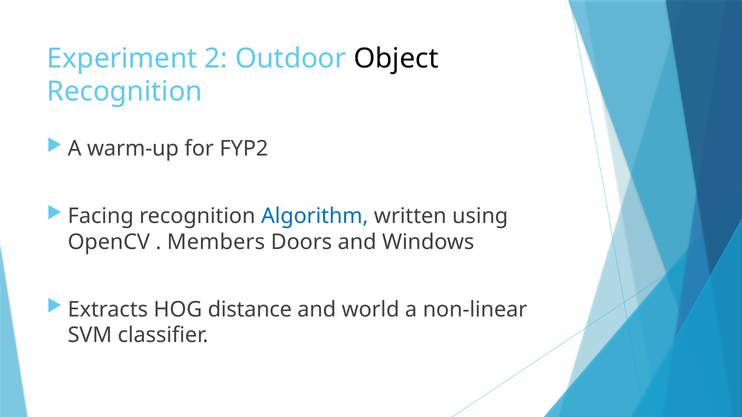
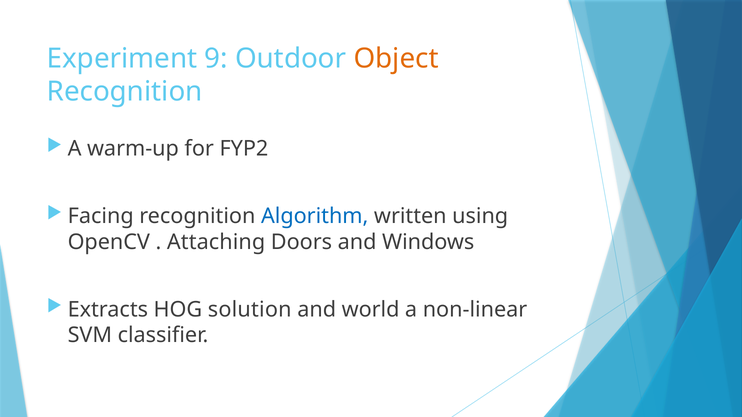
2: 2 -> 9 (216, 59)
Object colour: black -> orange (396, 59)
Members: Members -> Attaching (216, 242)
distance: distance -> solution (250, 310)
